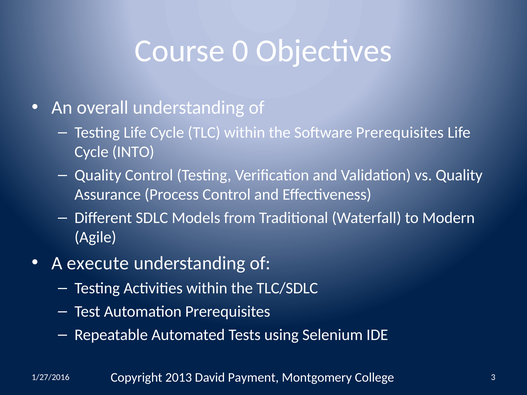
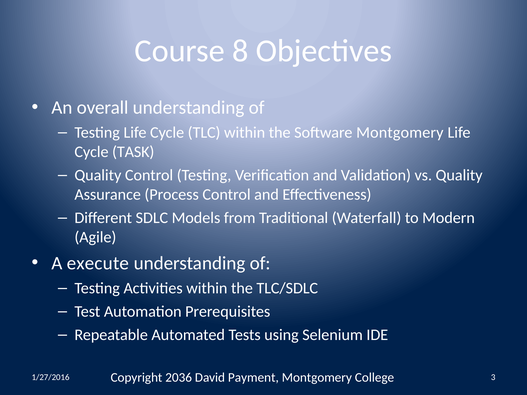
0: 0 -> 8 (240, 51)
Software Prerequisites: Prerequisites -> Montgomery (400, 133)
INTO: INTO -> TASK (133, 152)
2013: 2013 -> 2036 (179, 378)
